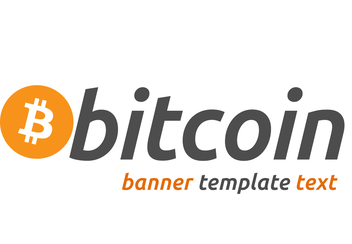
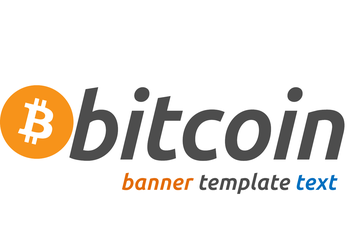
text colour: orange -> blue (316, 182)
